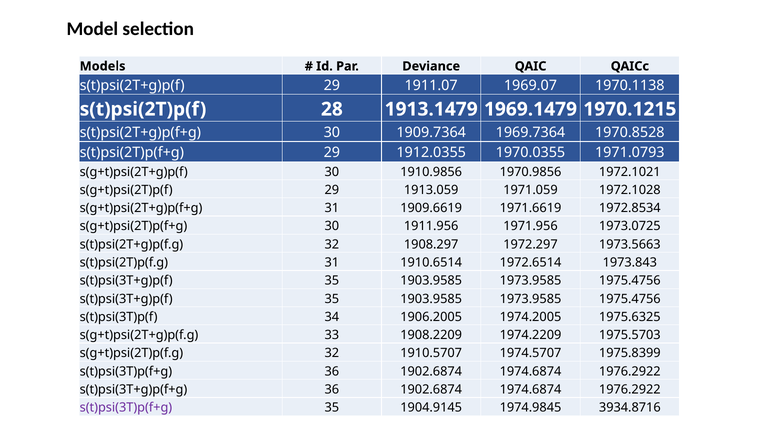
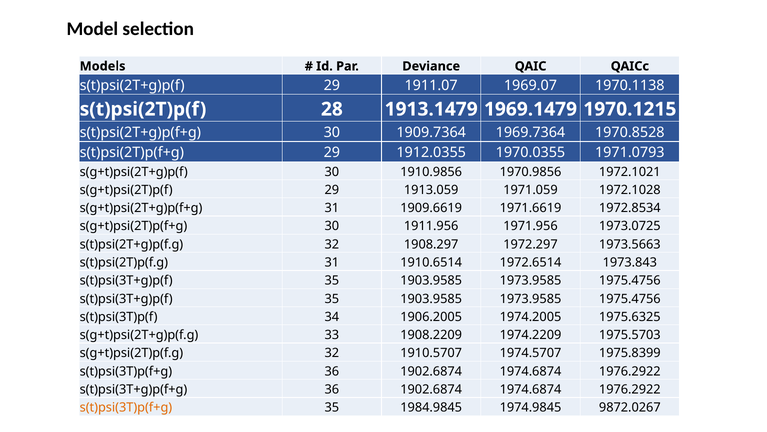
s(t)psi(3T)p(f+g colour: purple -> orange (126, 407)
1904.9145: 1904.9145 -> 1984.9845 (431, 407)
3934.8716: 3934.8716 -> 9872.0267 (630, 407)
